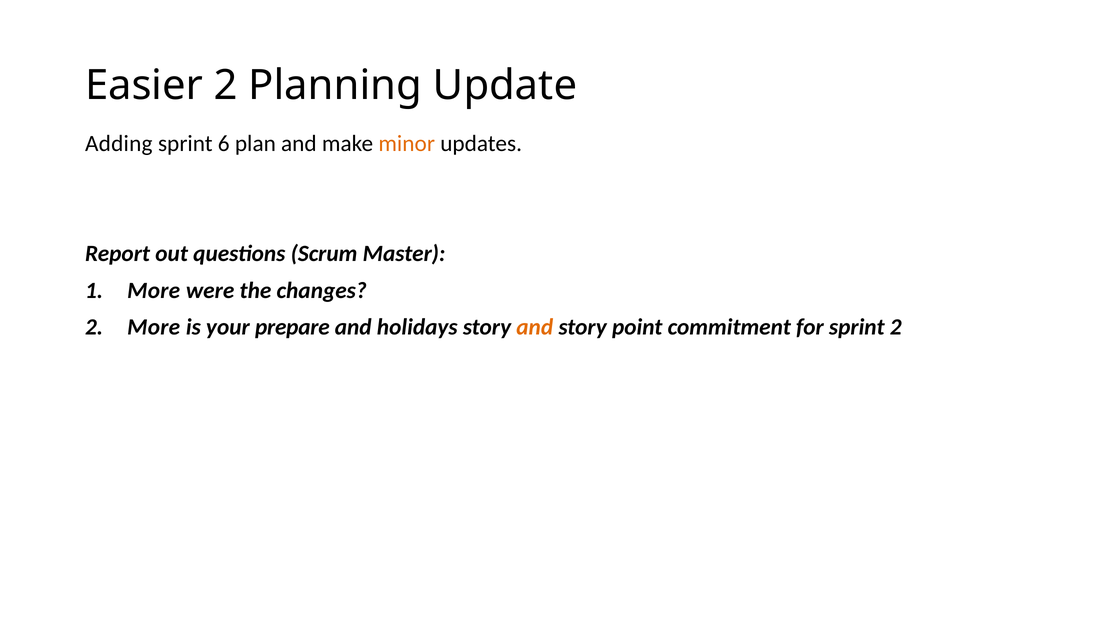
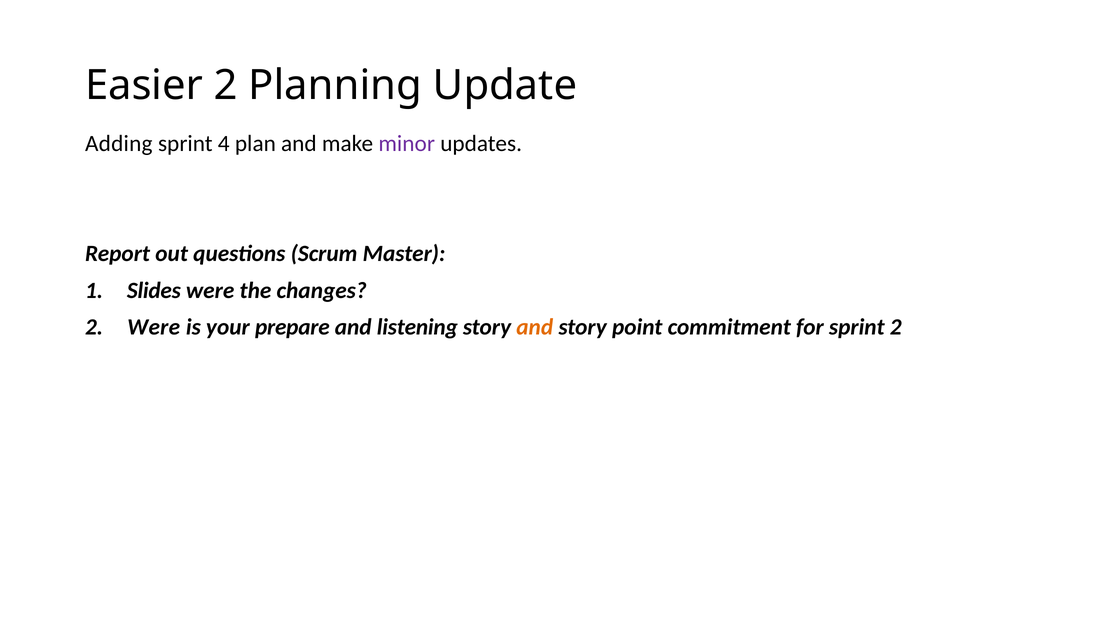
6: 6 -> 4 (224, 143)
minor colour: orange -> purple (407, 143)
More: More -> Slides (154, 290)
2 More: More -> Were (154, 327)
holidays: holidays -> listening (417, 327)
